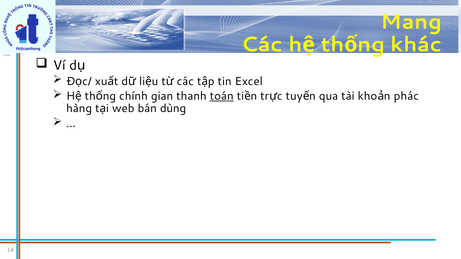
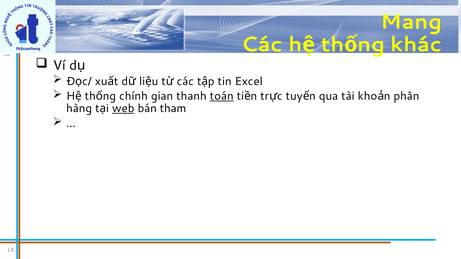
phác: phác -> phân (406, 96)
web underline: none -> present (123, 109)
dùng: dùng -> tham (173, 109)
